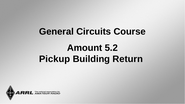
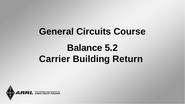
Amount: Amount -> Balance (85, 48)
Pickup: Pickup -> Carrier (55, 59)
